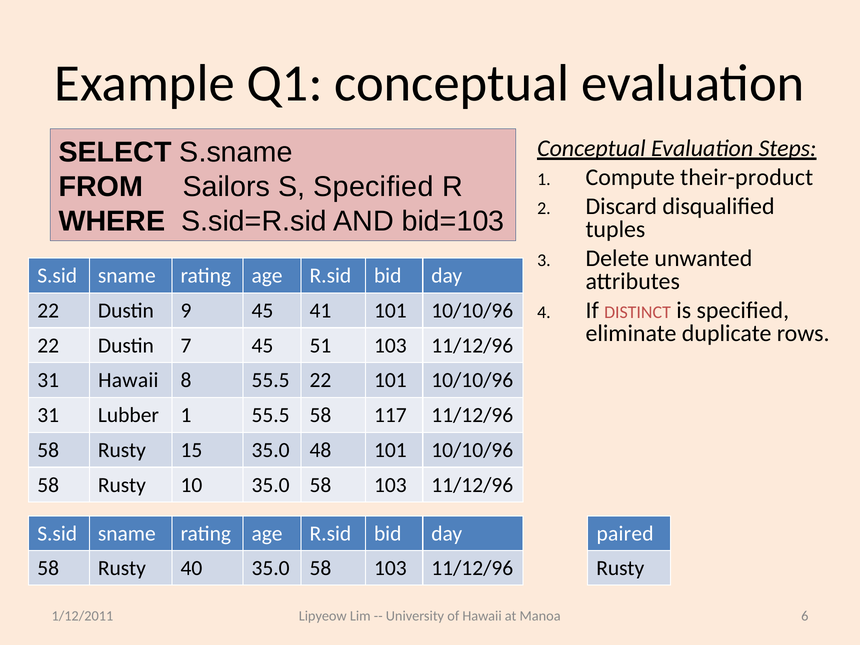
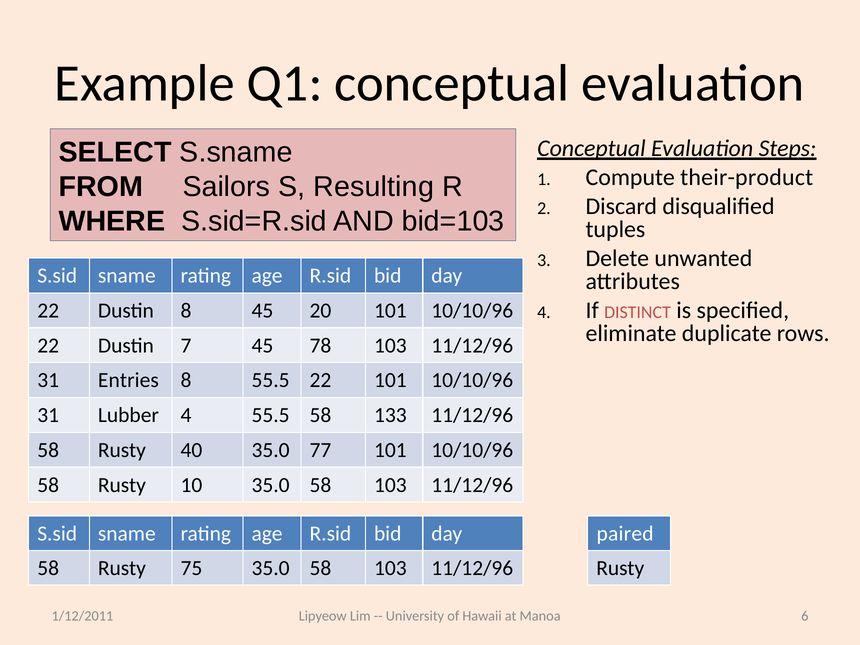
S Specified: Specified -> Resulting (374, 187)
Dustin 9: 9 -> 8 (186, 311)
41: 41 -> 20 (320, 311)
51: 51 -> 78 (320, 345)
31 Hawaii: Hawaii -> Entries (128, 380)
Lubber 1: 1 -> 4 (186, 415)
117: 117 -> 133 (390, 415)
15: 15 -> 40 (191, 450)
48: 48 -> 77 (320, 450)
40: 40 -> 75 (191, 568)
